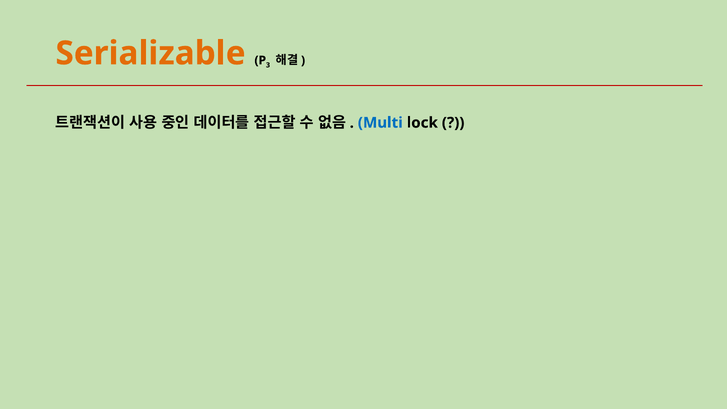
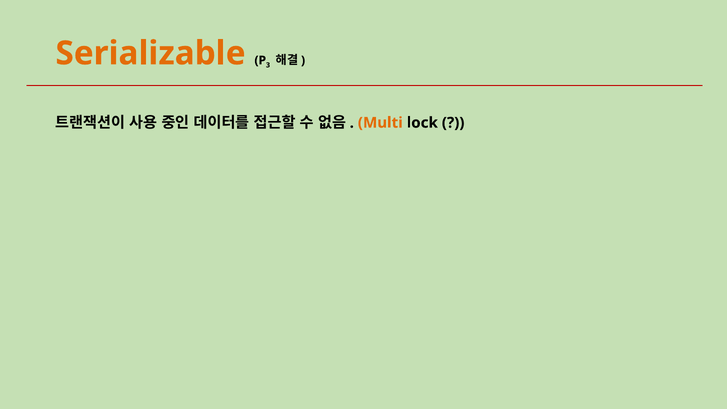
Multi colour: blue -> orange (380, 123)
